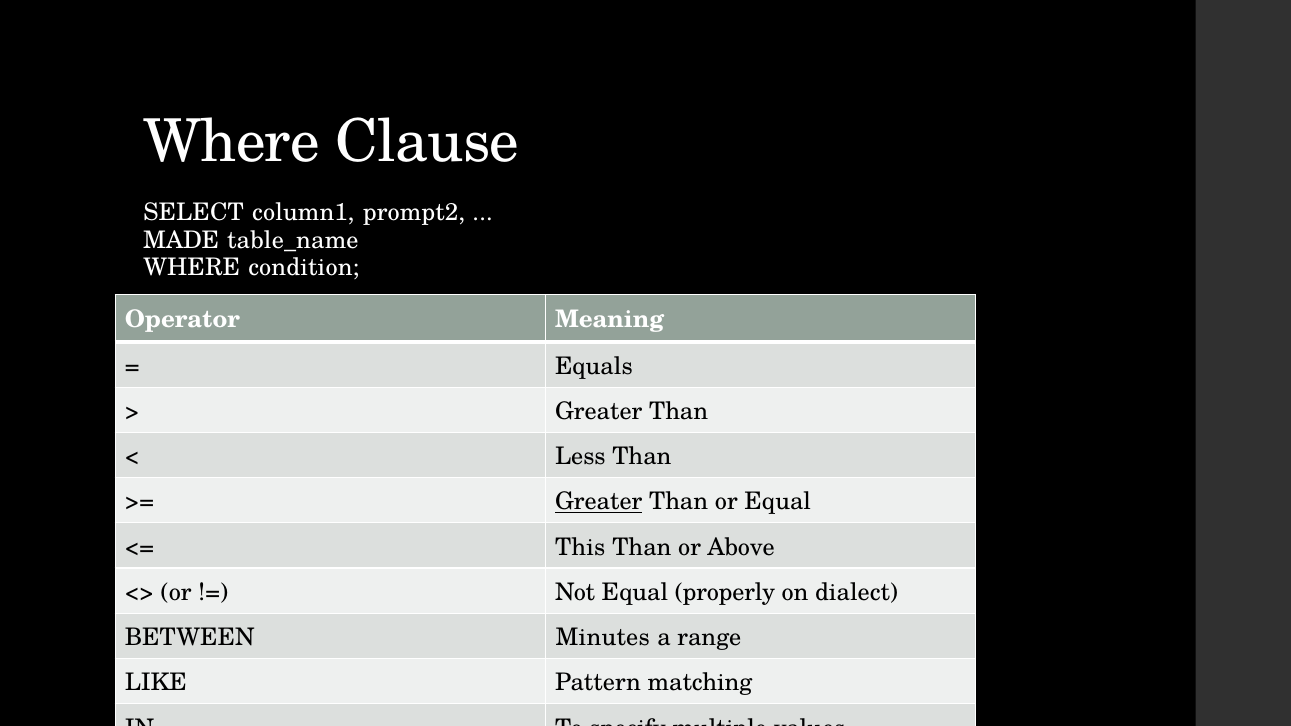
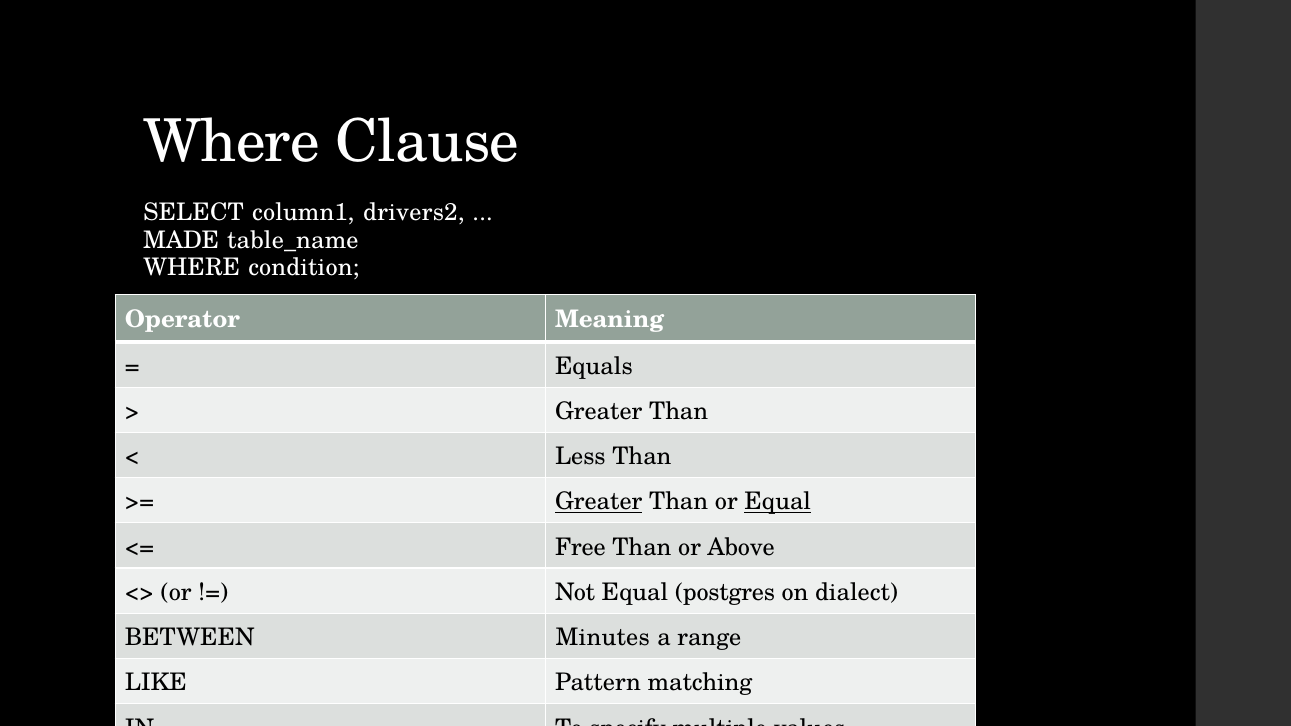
prompt2: prompt2 -> drivers2 (414, 213)
Equal underline: none -> present (778, 502)
This: This -> Free (580, 547)
properly: properly -> postgres (725, 592)
